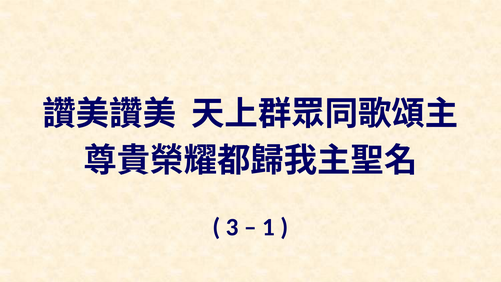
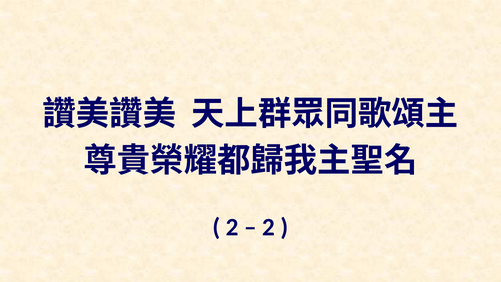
3: 3 -> 2 (232, 227)
1: 1 -> 2 (269, 227)
